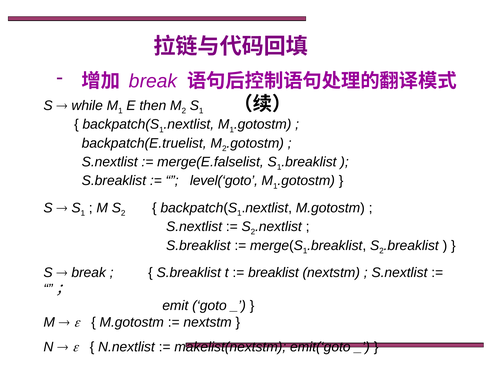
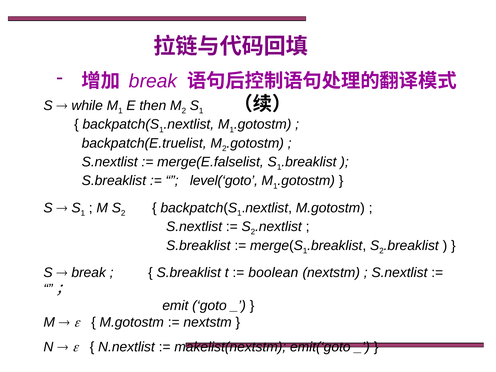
breaklist: breaklist -> boolean (273, 273)
